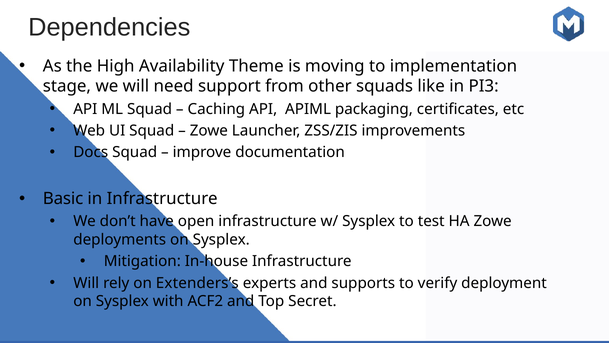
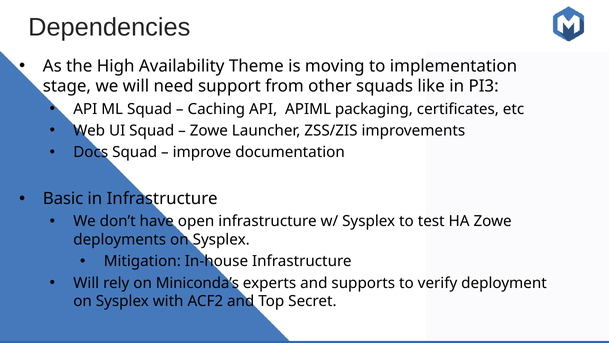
Extenders’s: Extenders’s -> Miniconda’s (197, 283)
